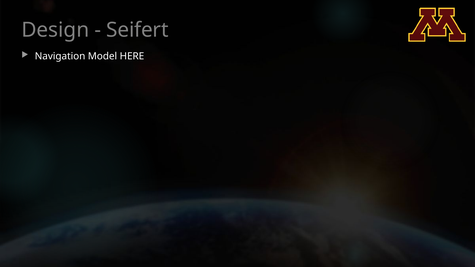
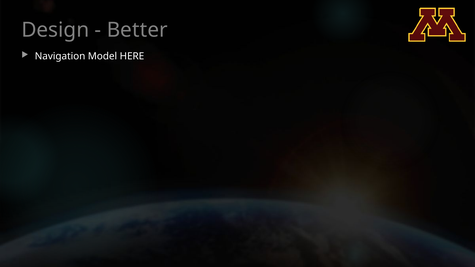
Seifert: Seifert -> Better (137, 30)
